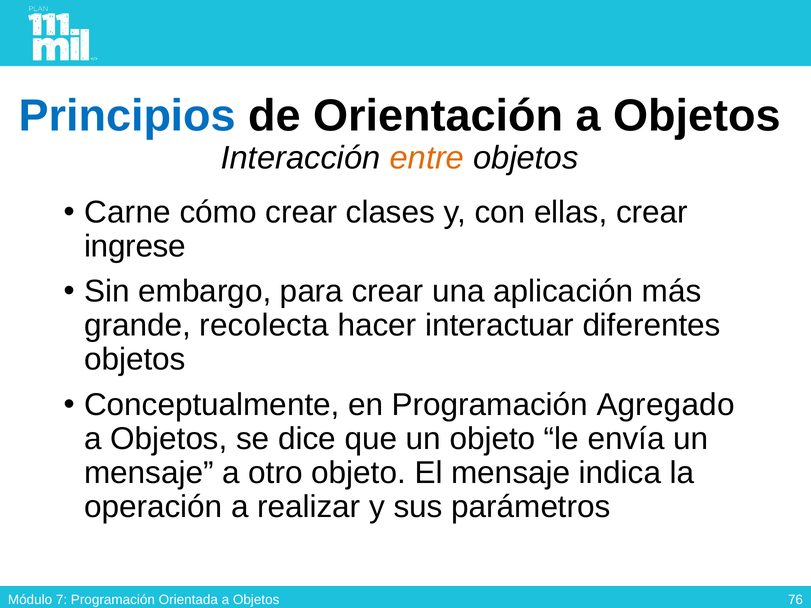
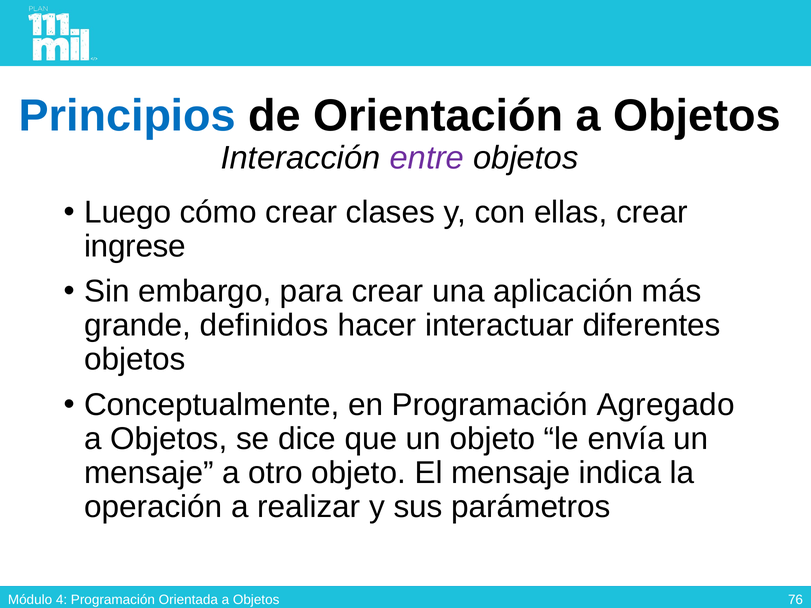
entre colour: orange -> purple (427, 158)
Carne: Carne -> Luego (128, 212)
recolecta: recolecta -> definidos (264, 326)
7: 7 -> 4 (62, 600)
